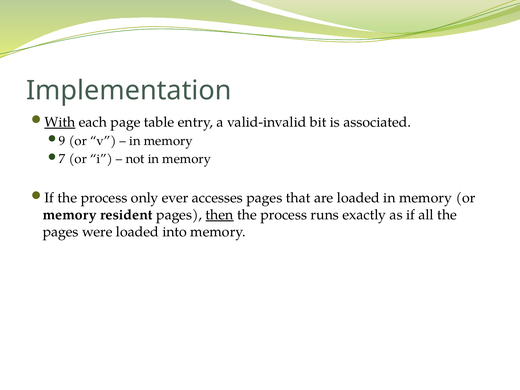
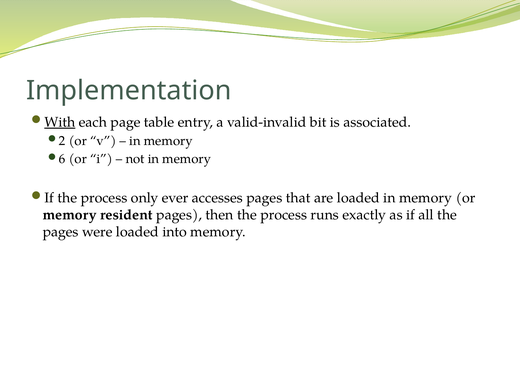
9: 9 -> 2 (62, 141)
7: 7 -> 6 (62, 159)
then underline: present -> none (219, 215)
